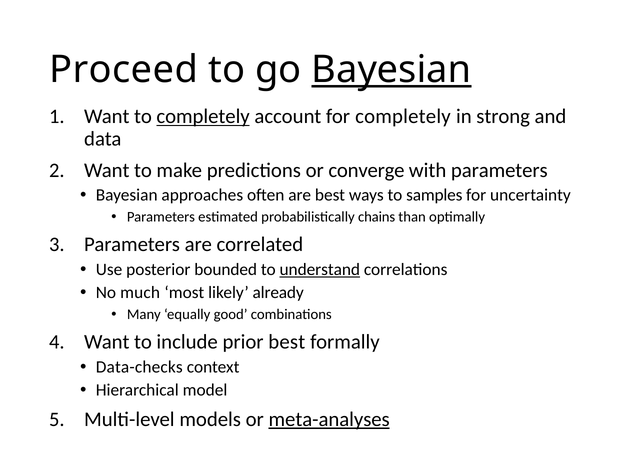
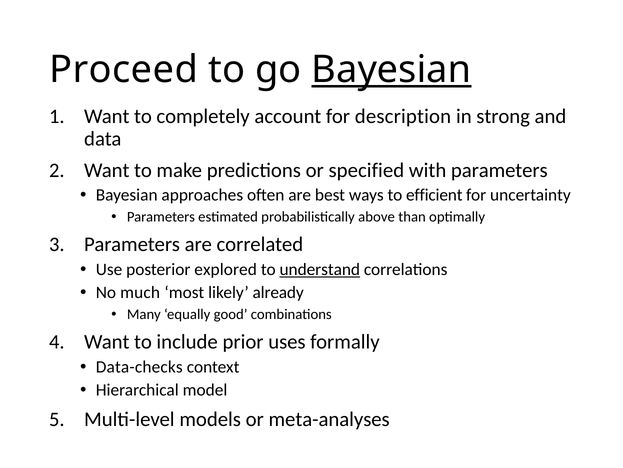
completely underline: present -> none (203, 116)
for completely: completely -> description (403, 116)
converge: converge -> specified (366, 170)
samples: samples -> efficient (434, 195)
chains: chains -> above (377, 216)
bounded: bounded -> explored (226, 269)
prior best: best -> uses (287, 342)
meta-analyses underline: present -> none (329, 419)
